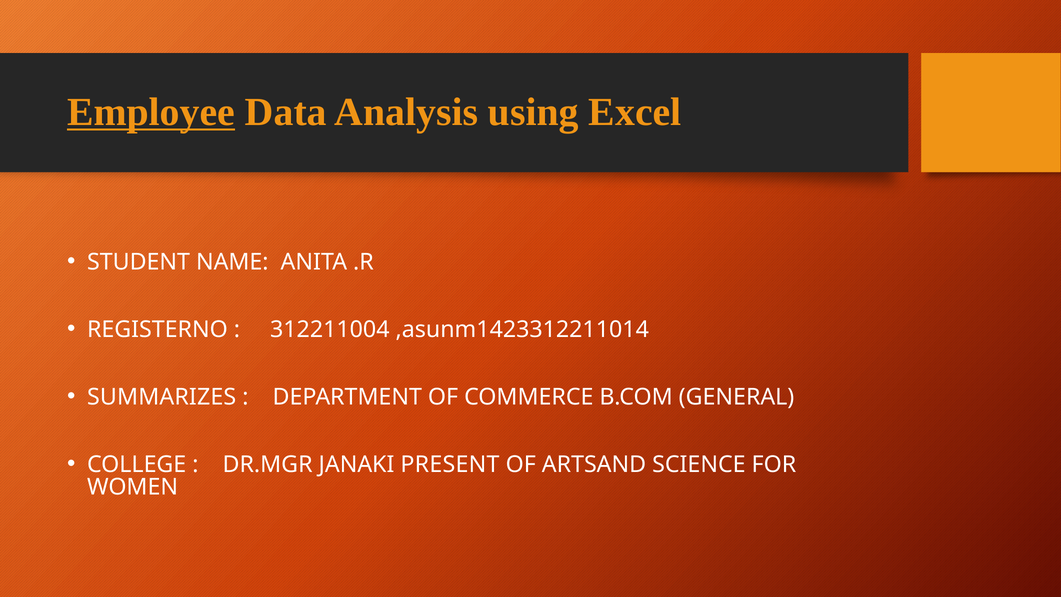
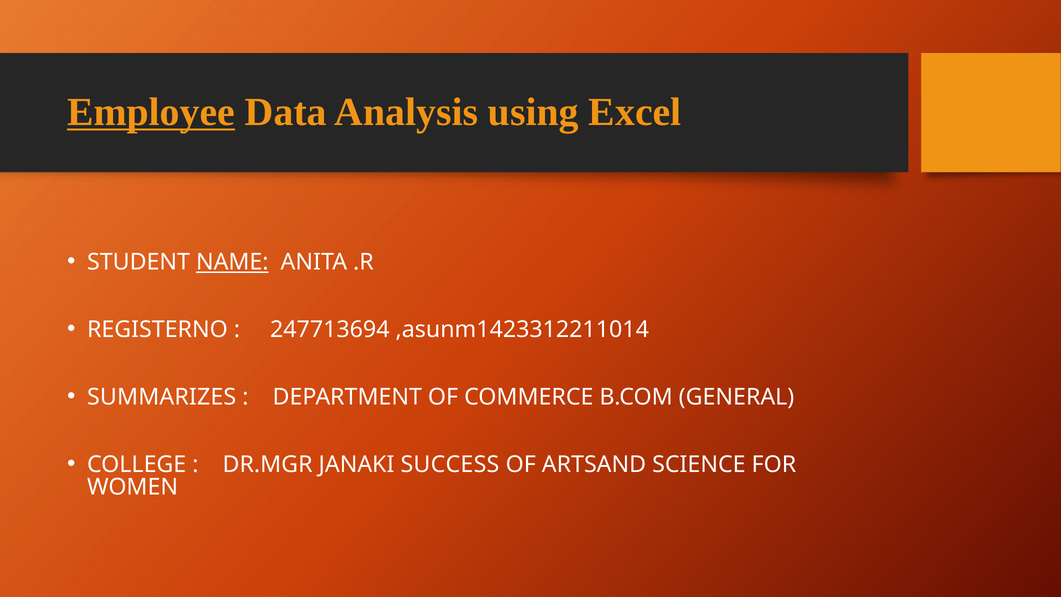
NAME underline: none -> present (232, 262)
312211004: 312211004 -> 247713694 (330, 330)
PRESENT: PRESENT -> SUCCESS (450, 465)
